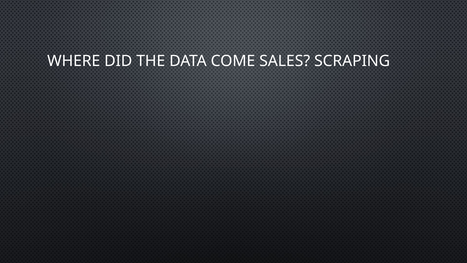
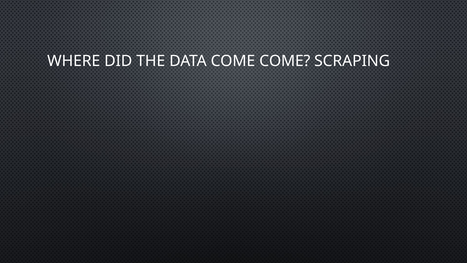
COME SALES: SALES -> COME (285, 61)
